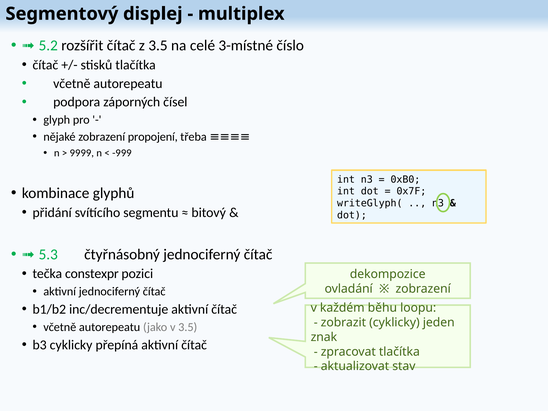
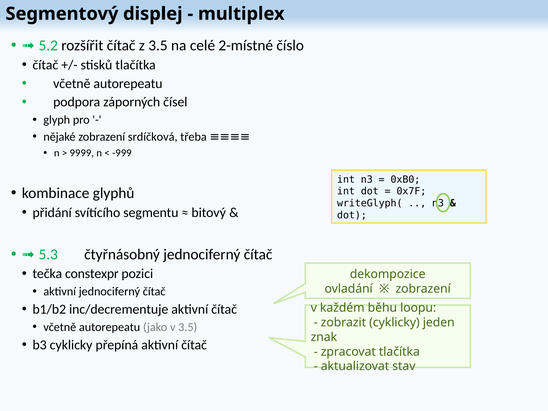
3-místné: 3-místné -> 2-místné (246, 46)
propojení: propojení -> srdíčková (153, 137)
